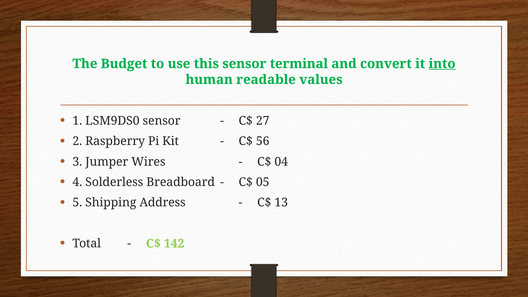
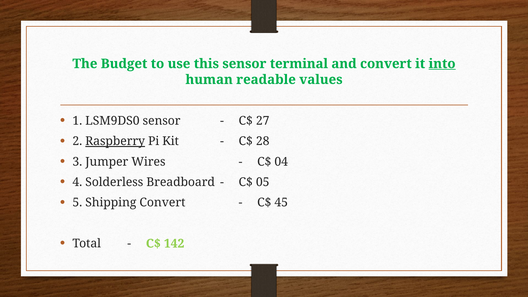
Raspberry underline: none -> present (115, 141)
56: 56 -> 28 (263, 141)
Shipping Address: Address -> Convert (162, 203)
13: 13 -> 45 (281, 203)
